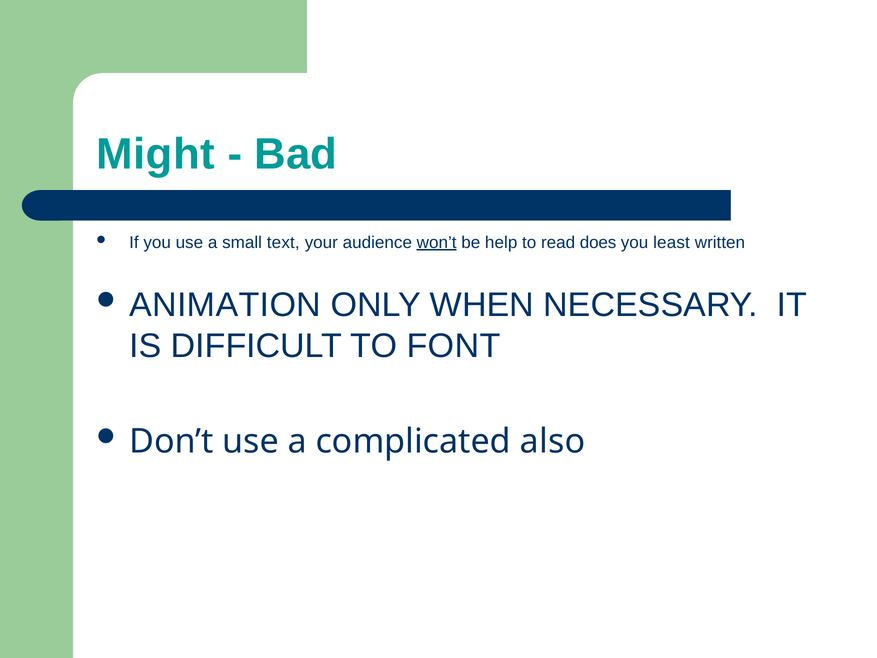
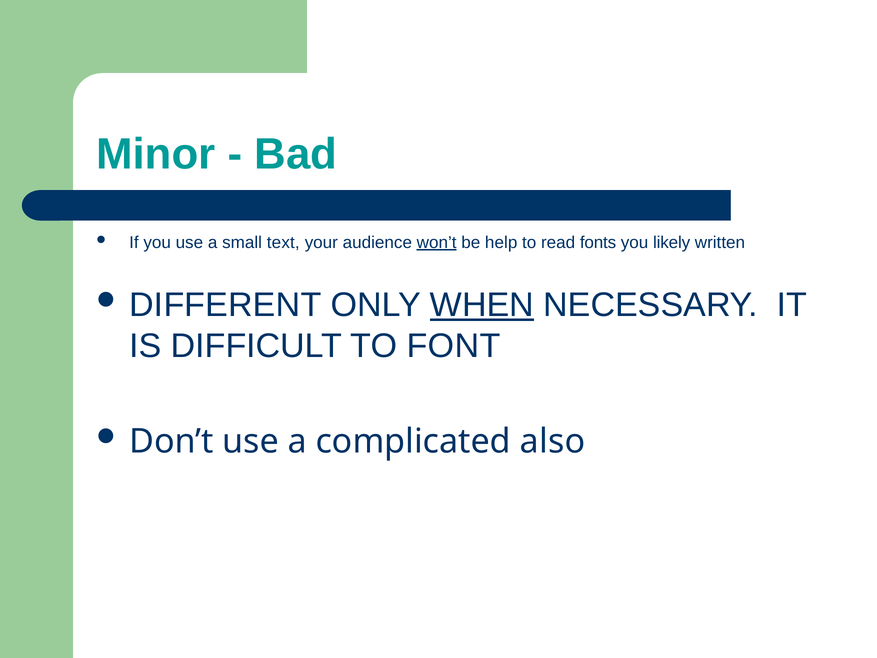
Might: Might -> Minor (156, 154)
does: does -> fonts (598, 242)
least: least -> likely (672, 242)
ANIMATION: ANIMATION -> DIFFERENT (225, 305)
WHEN underline: none -> present (482, 305)
